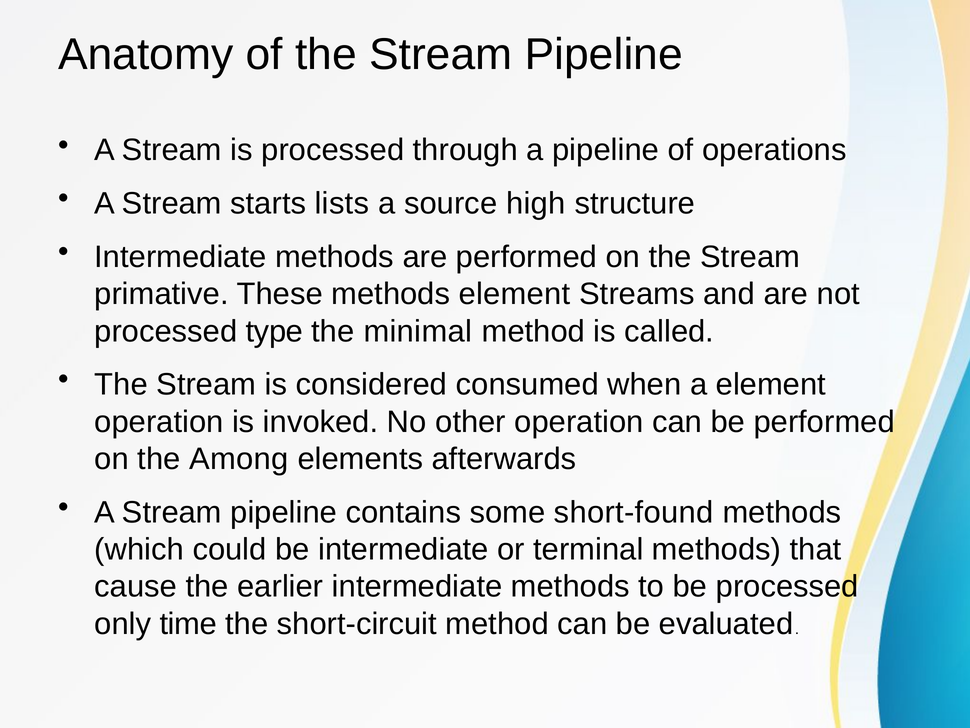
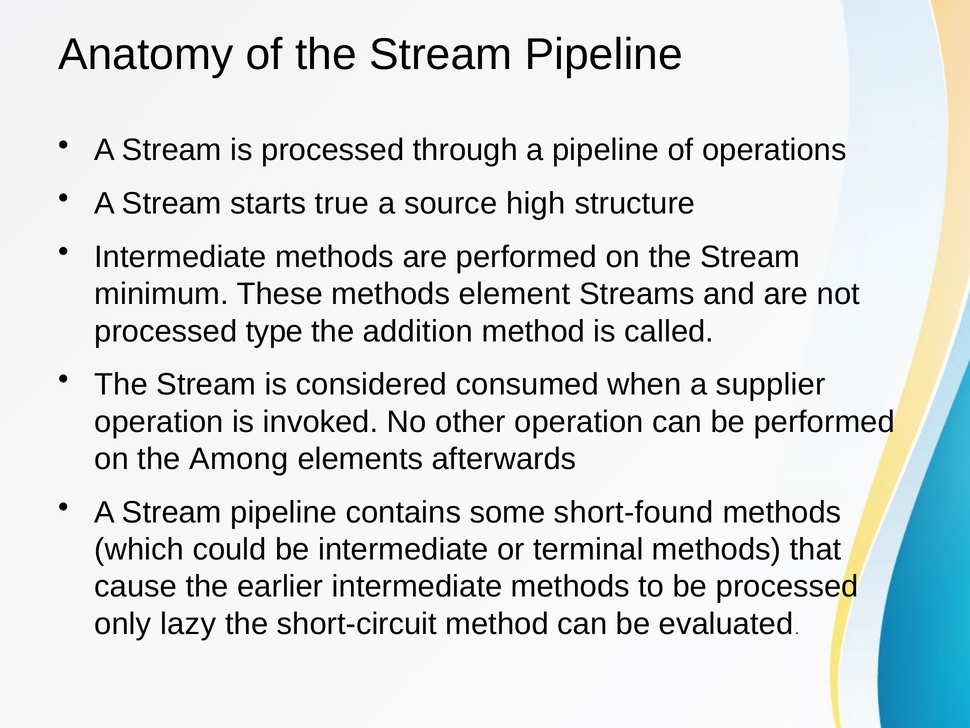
lists: lists -> true (342, 203)
primative: primative -> minimum (162, 294)
minimal: minimal -> addition (418, 331)
a element: element -> supplier (771, 384)
time: time -> lazy (188, 623)
